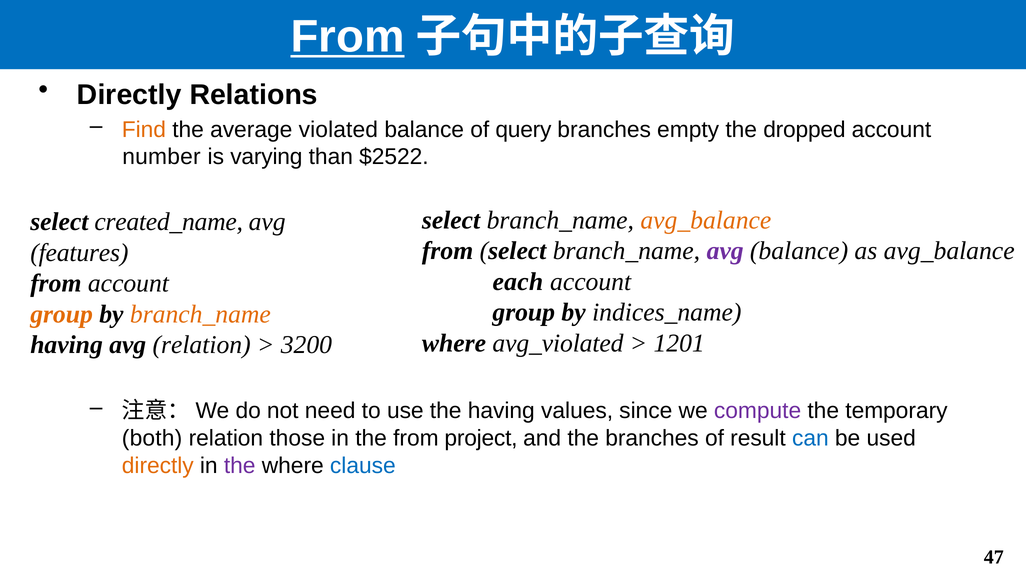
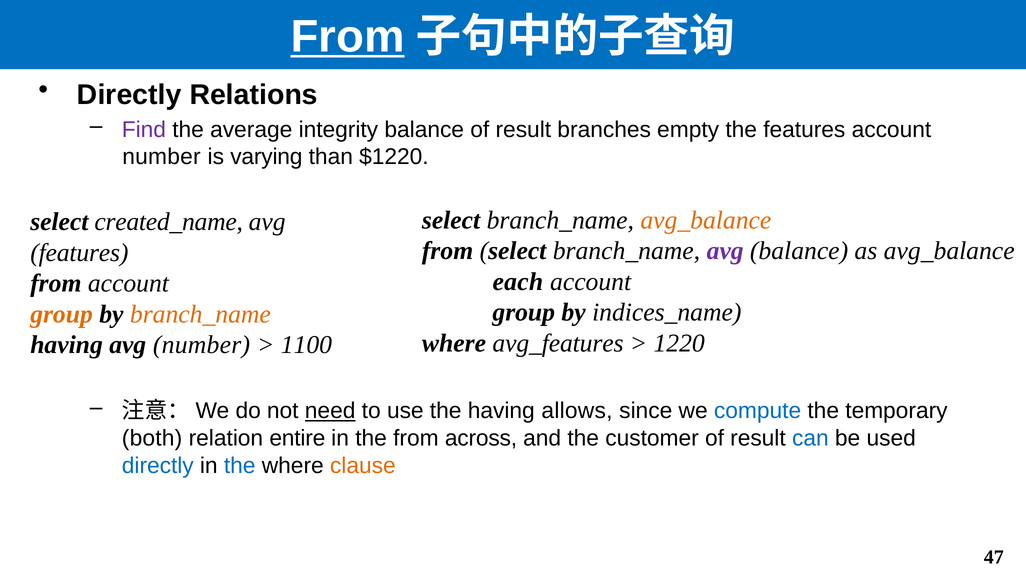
Find colour: orange -> purple (144, 130)
violated: violated -> integrity (338, 130)
balance of query: query -> result (523, 130)
the dropped: dropped -> features (804, 130)
$2522: $2522 -> $1220 (394, 157)
avg_violated: avg_violated -> avg_features (558, 343)
1201: 1201 -> 1220 (679, 343)
avg relation: relation -> number (201, 345)
3200: 3200 -> 1100 (306, 345)
need underline: none -> present (330, 411)
values: values -> allows (577, 411)
compute colour: purple -> blue (758, 411)
those: those -> entire (297, 438)
project: project -> across (481, 438)
the branches: branches -> customer (652, 438)
directly colour: orange -> blue (158, 466)
the colour: purple -> blue (240, 466)
clause colour: blue -> orange (363, 466)
